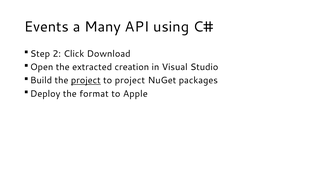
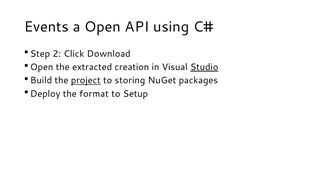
a Many: Many -> Open (103, 27)
Studio underline: none -> present (204, 67)
to project: project -> storing (130, 80)
Apple: Apple -> Setup (135, 93)
